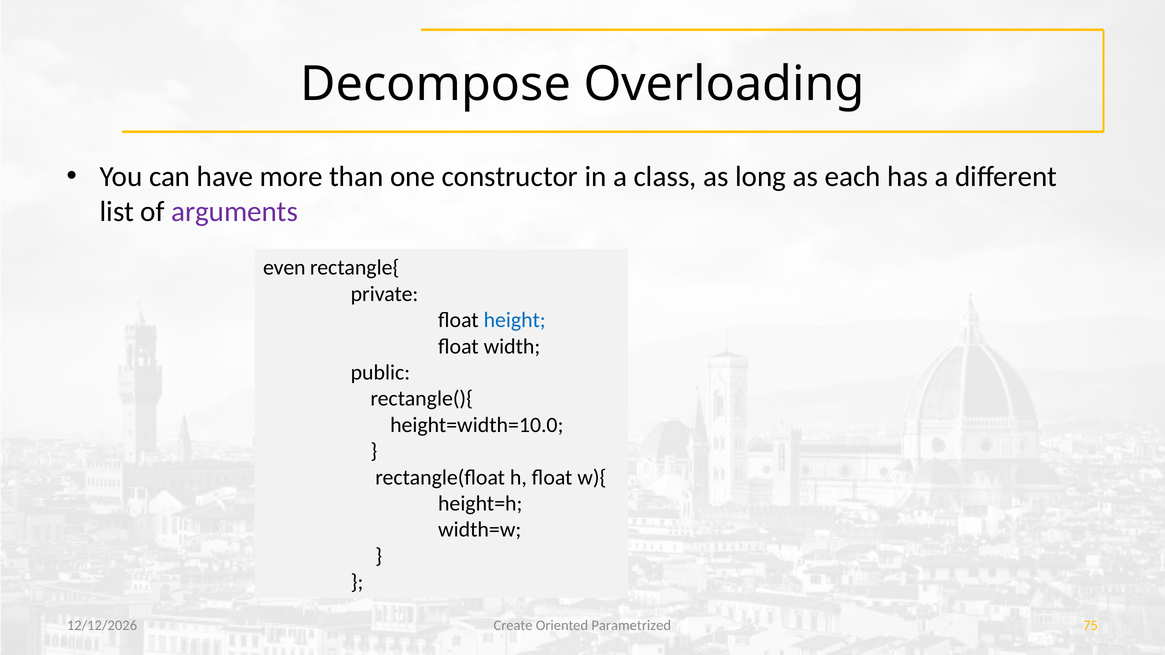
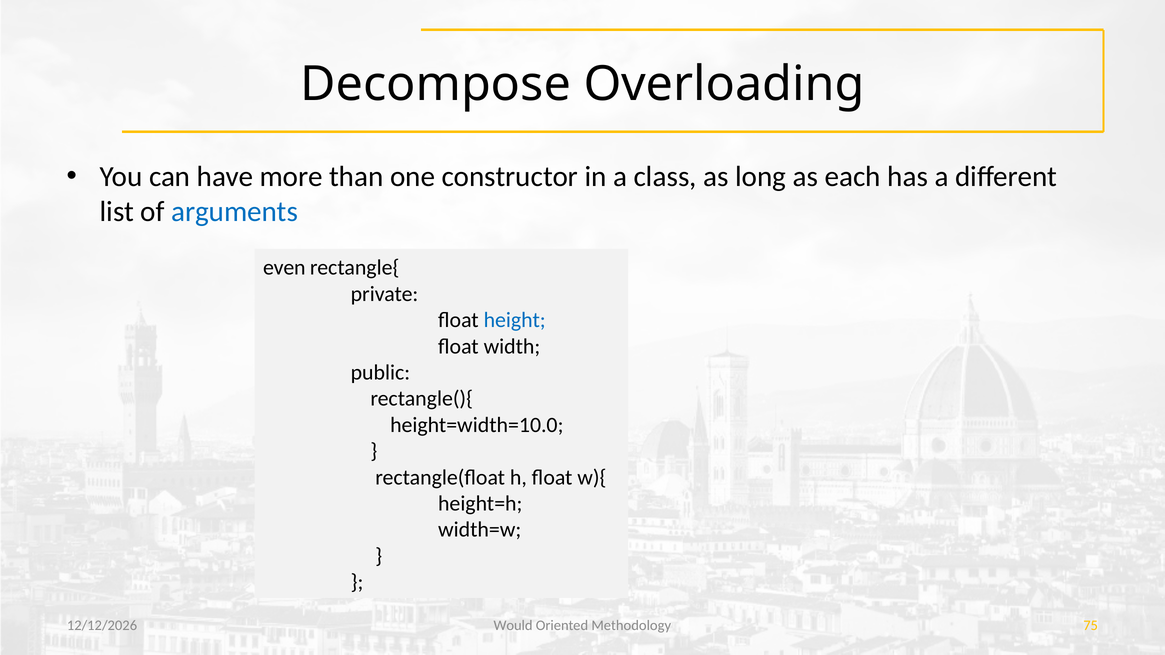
arguments colour: purple -> blue (235, 212)
Create: Create -> Would (513, 626)
Parametrized: Parametrized -> Methodology (631, 626)
